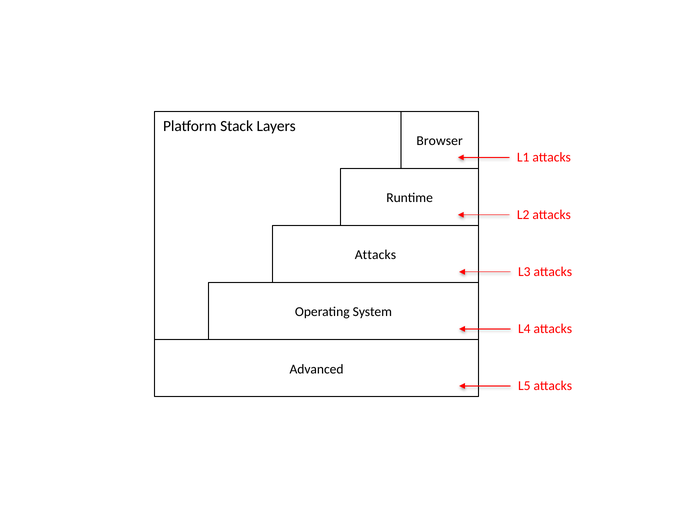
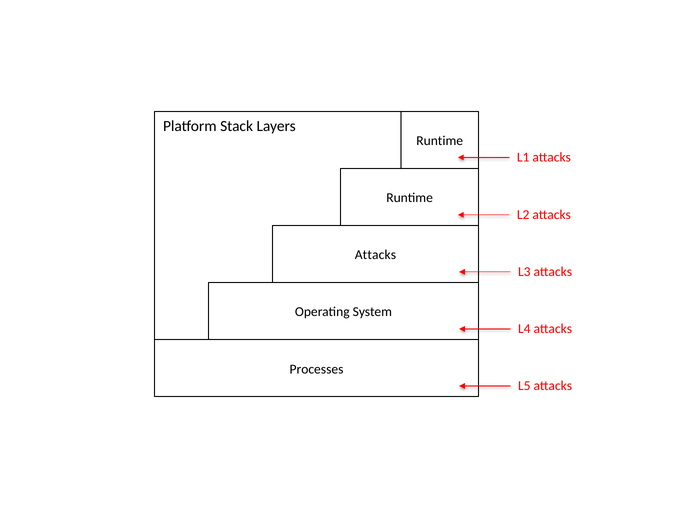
Browser: Browser -> Runtime (440, 141)
Advanced: Advanced -> Processes (317, 369)
